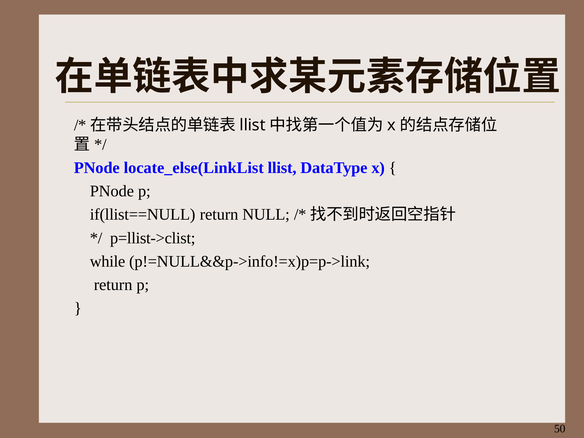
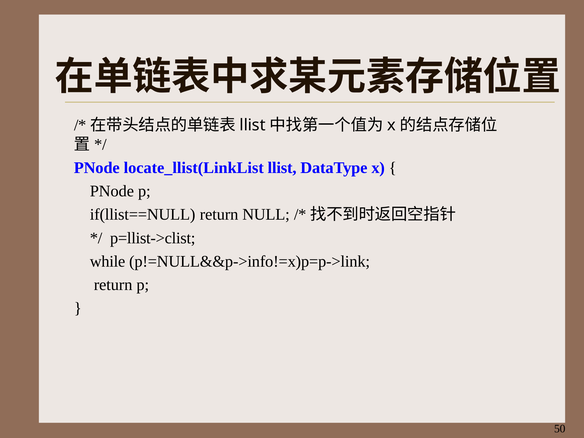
locate_else(LinkList: locate_else(LinkList -> locate_llist(LinkList (194, 168)
